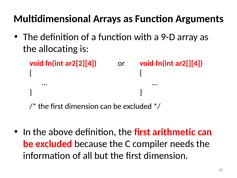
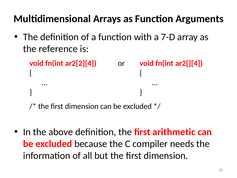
9-D: 9-D -> 7-D (168, 37)
allocating: allocating -> reference (58, 49)
